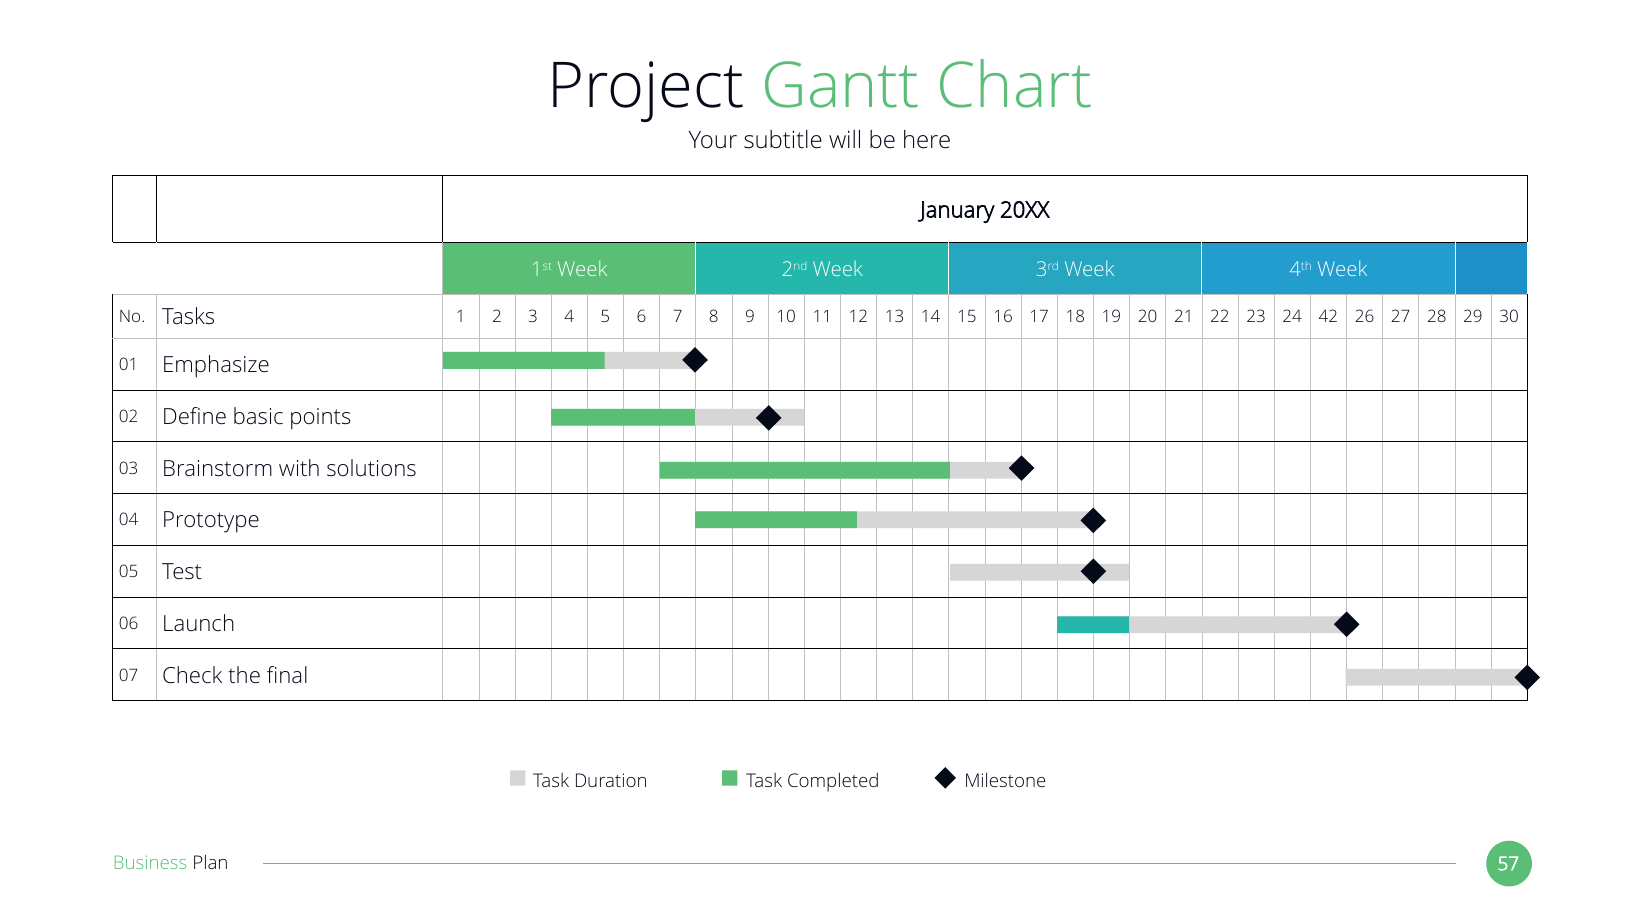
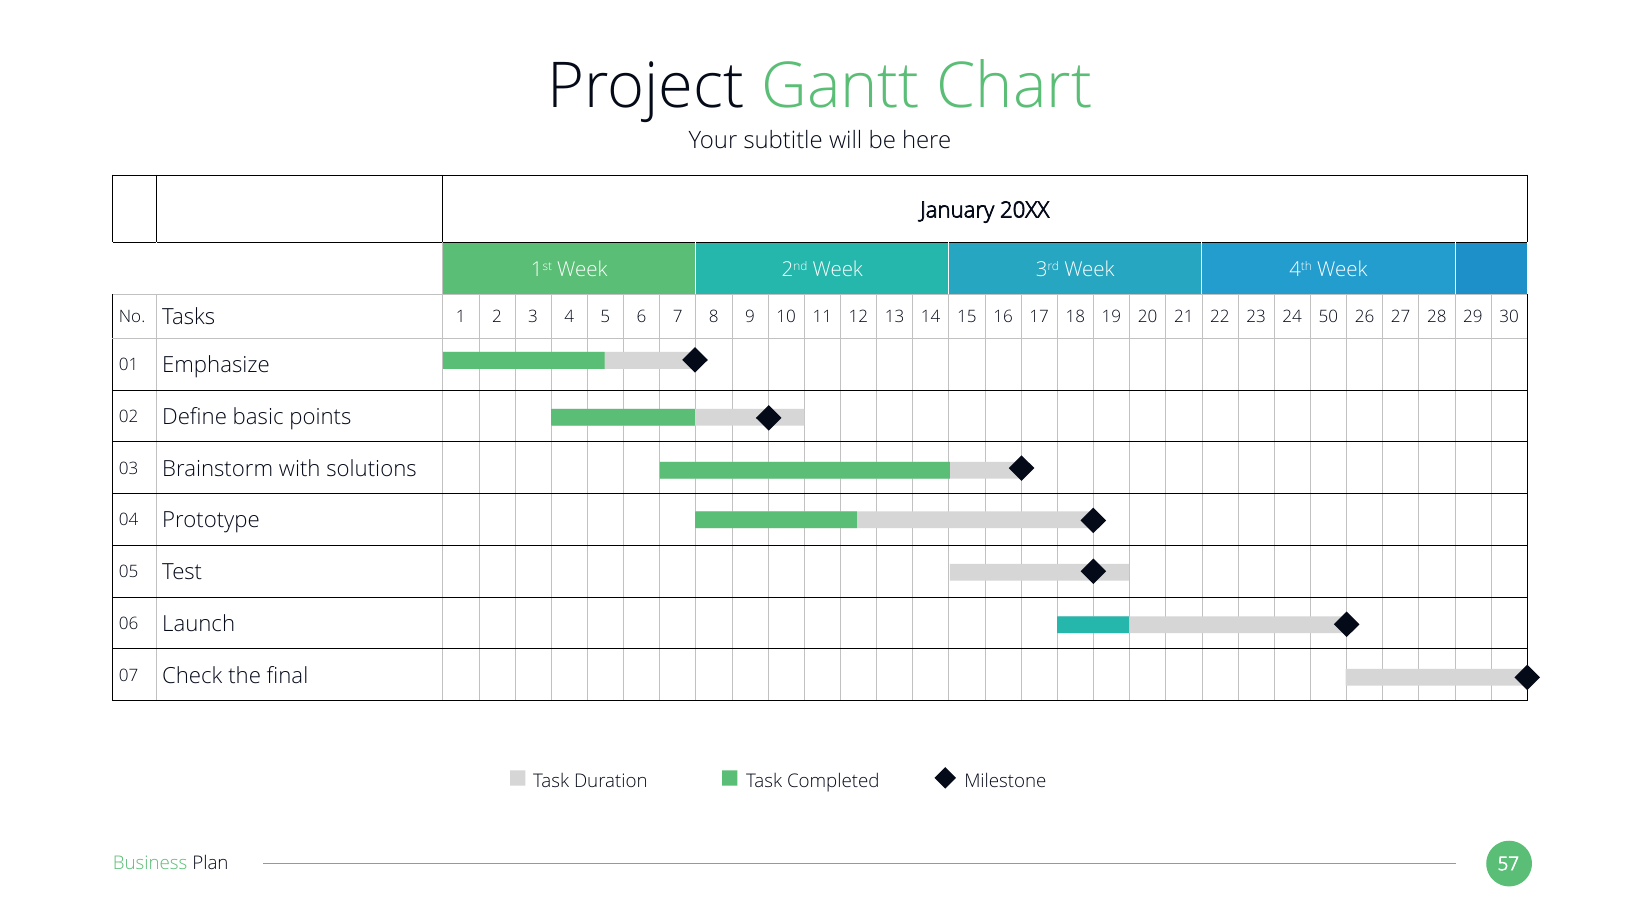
42: 42 -> 50 (1328, 317)
